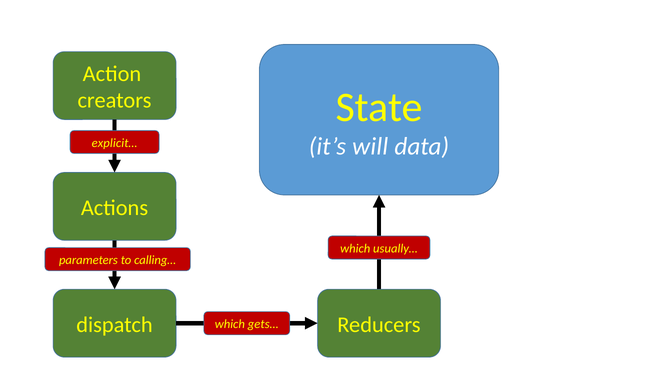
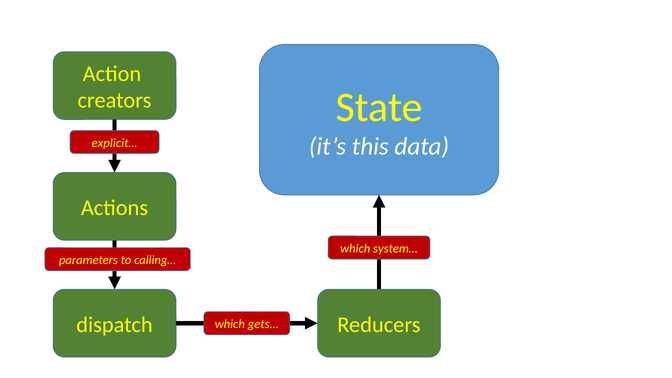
will: will -> this (370, 147)
usually…: usually… -> system… (395, 248)
